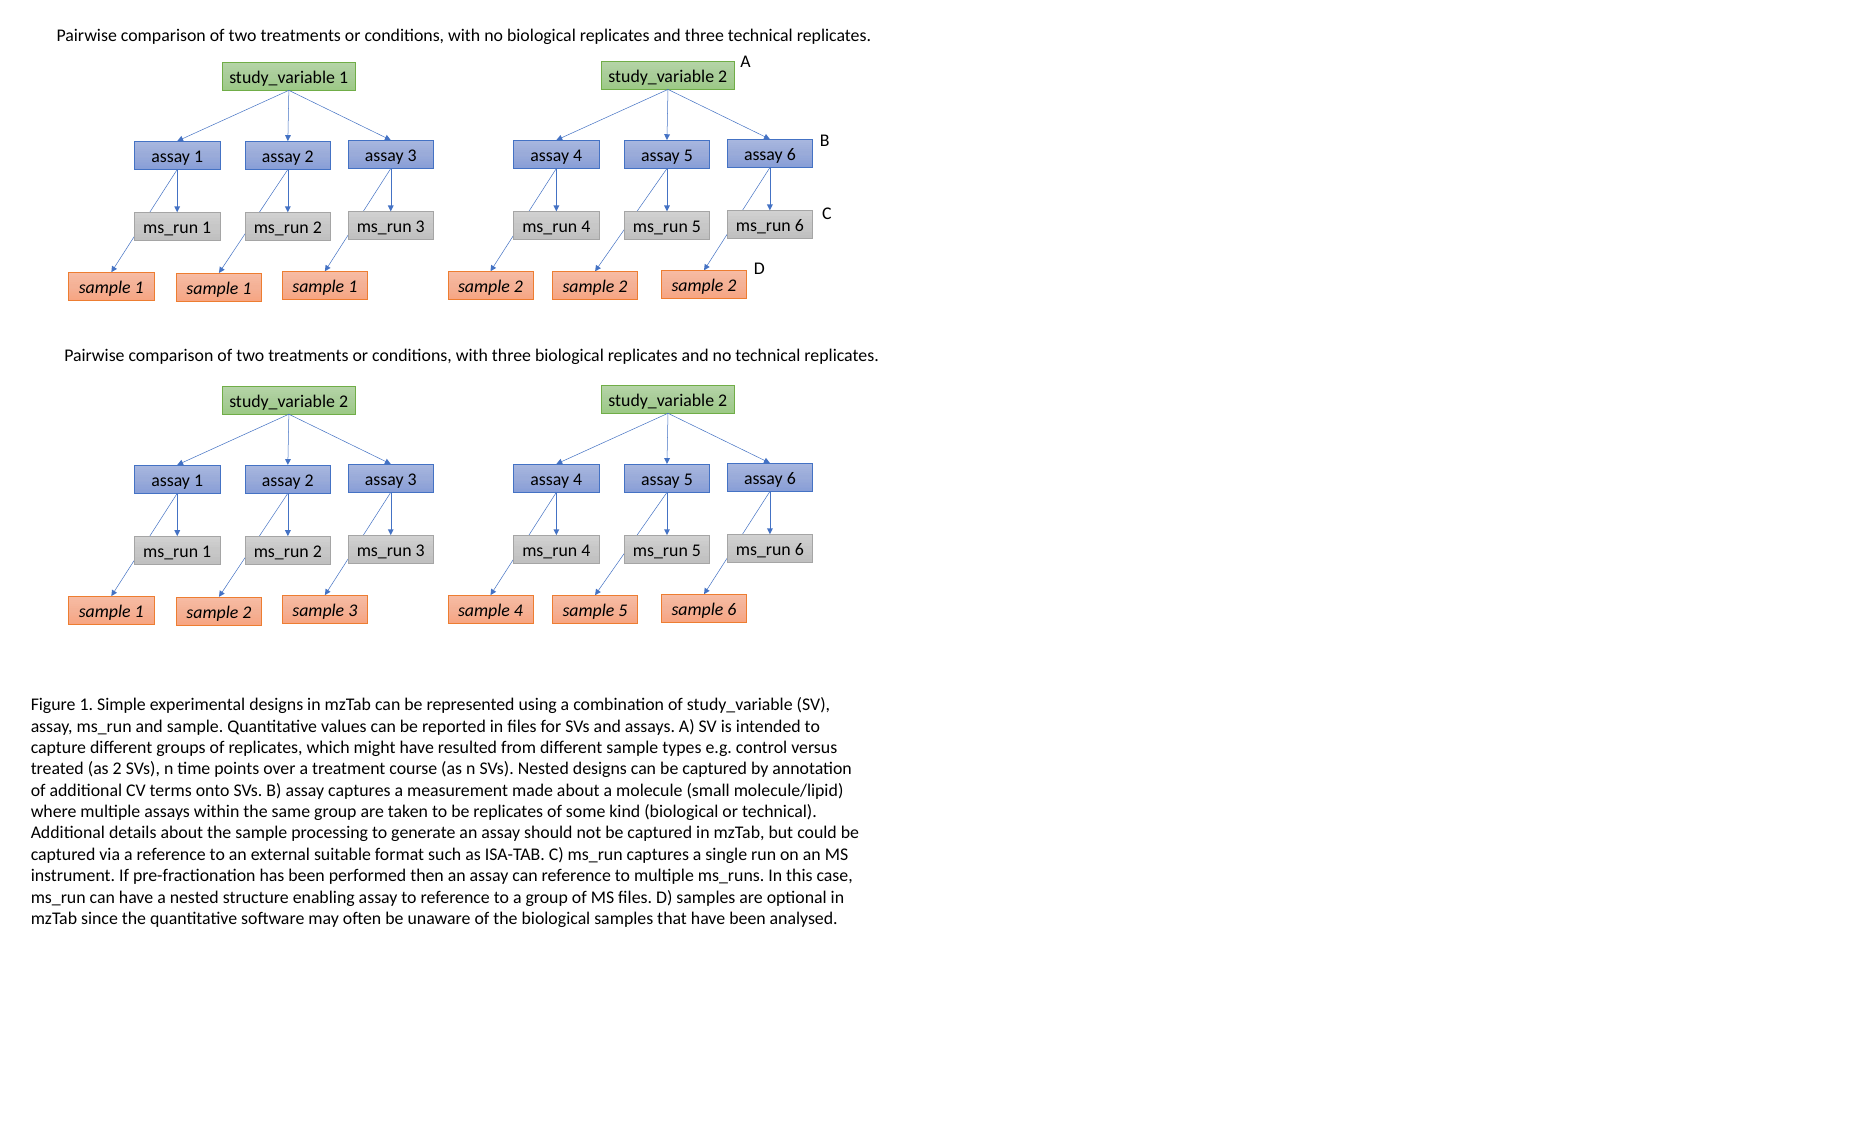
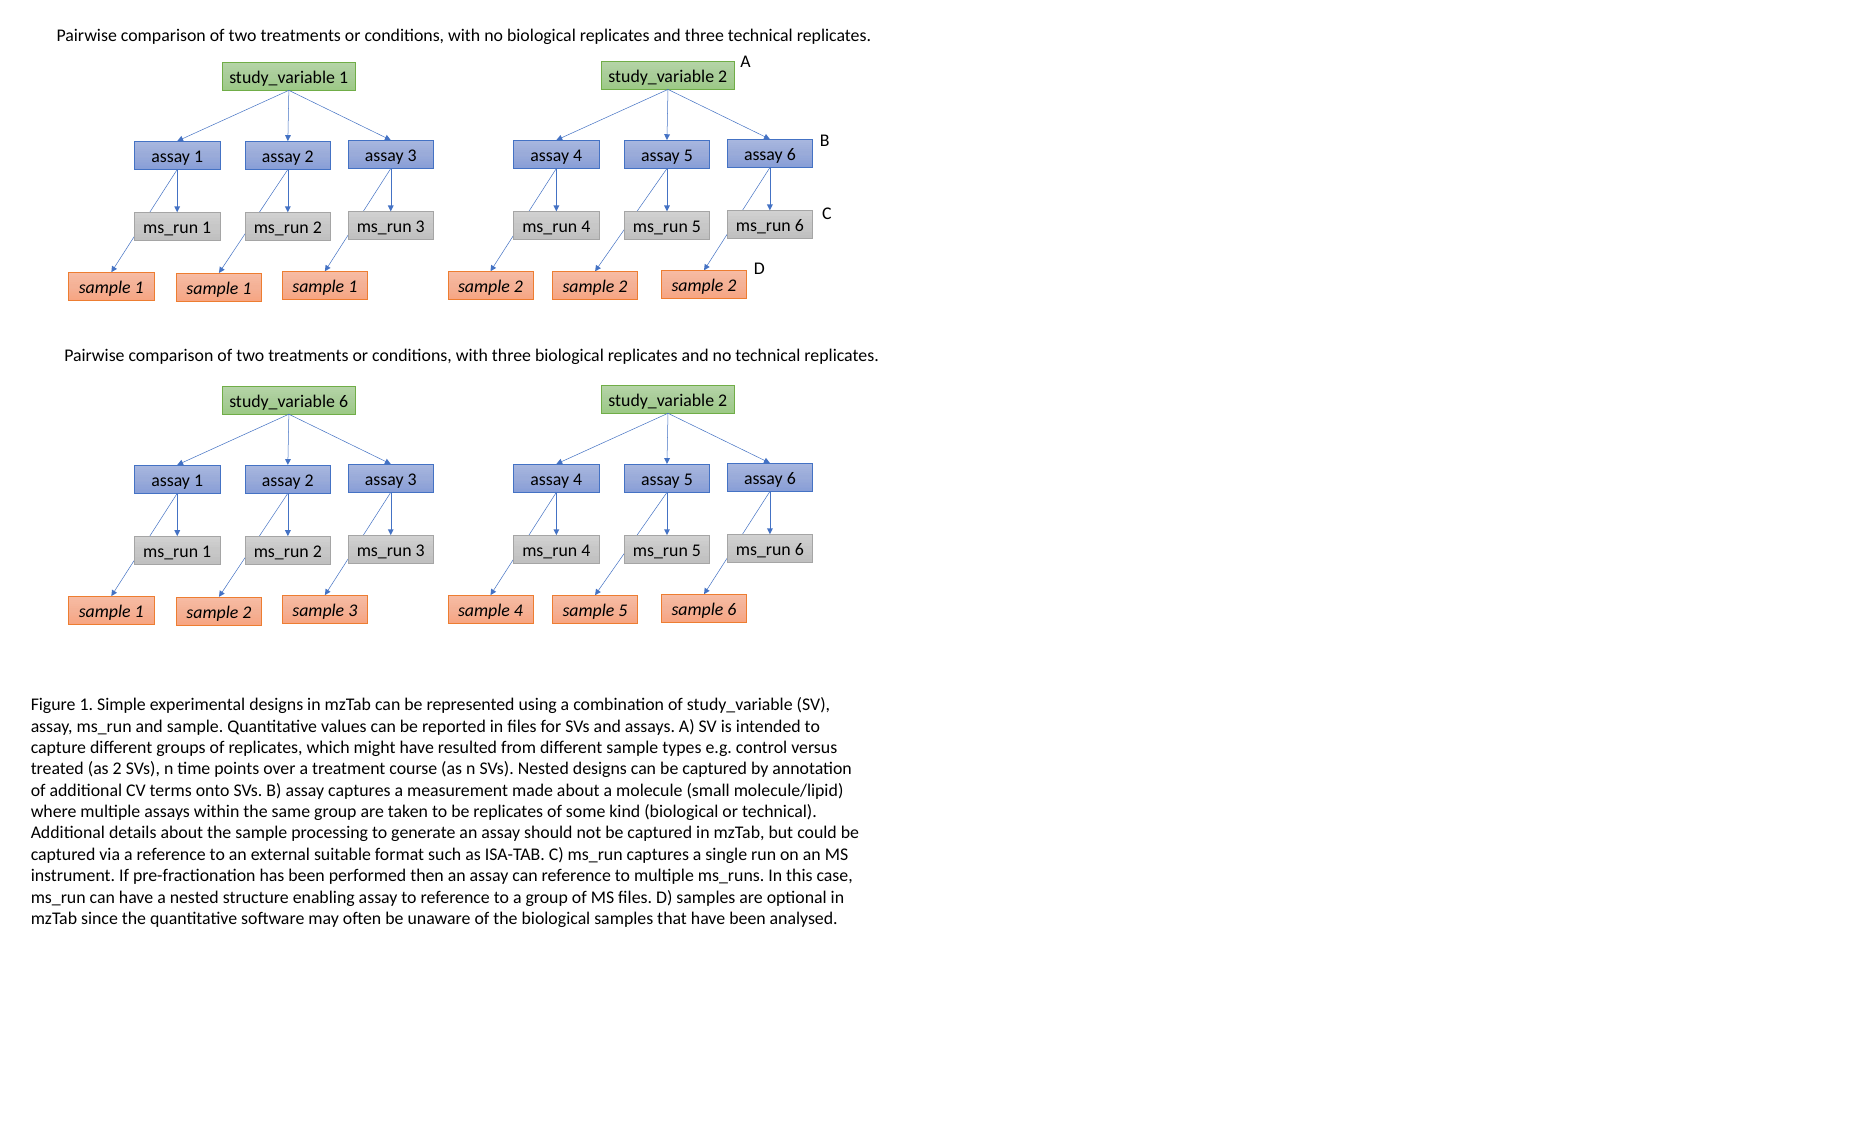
2: 2 -> 6 (344, 401)
